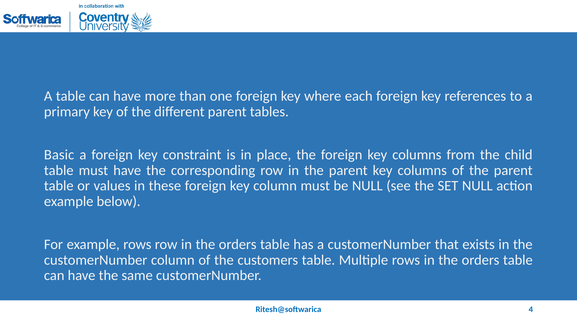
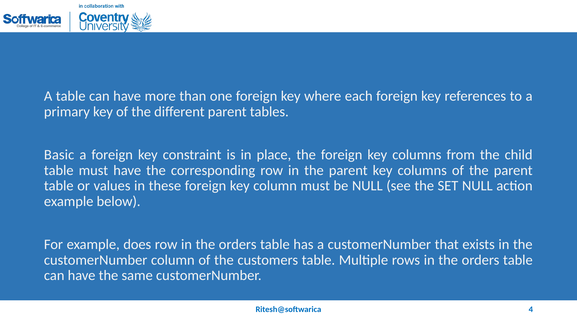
example rows: rows -> does (137, 245)
